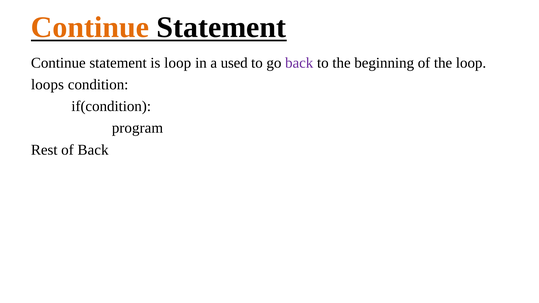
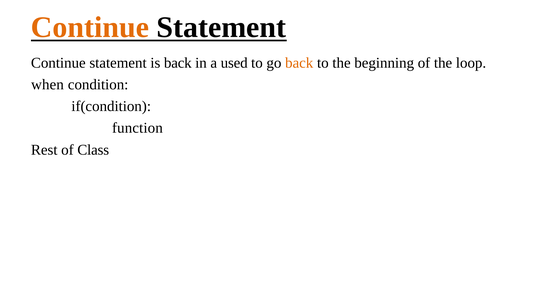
is loop: loop -> back (178, 63)
back colour: purple -> orange (299, 63)
loops: loops -> when (47, 85)
program: program -> function (137, 128)
of Back: Back -> Class (93, 150)
